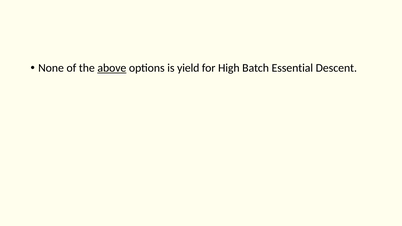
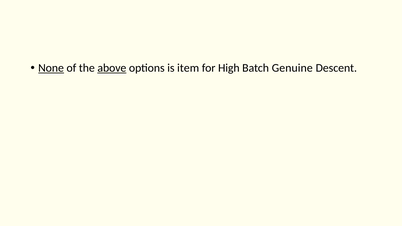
None underline: none -> present (51, 68)
yield: yield -> item (188, 68)
Essential: Essential -> Genuine (292, 68)
